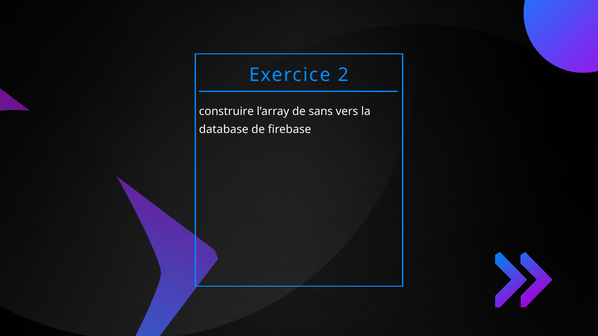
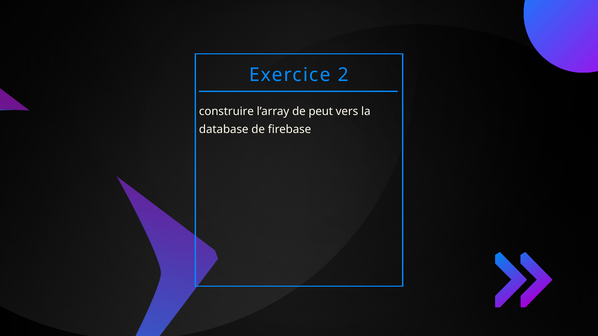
sans: sans -> peut (321, 112)
